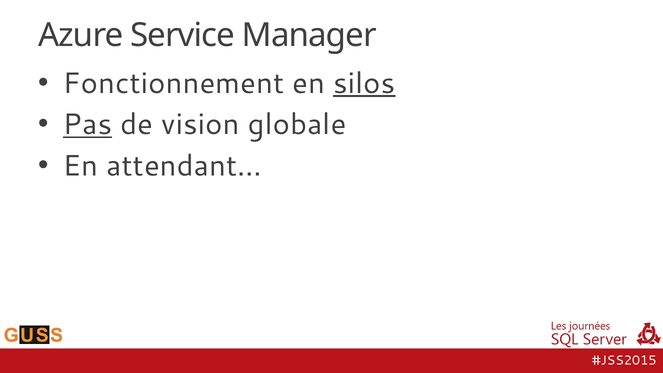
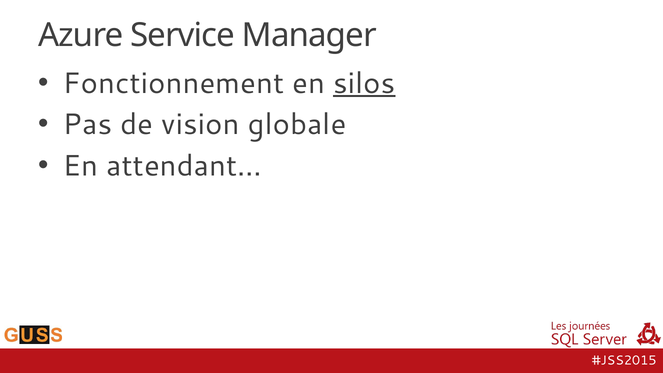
Pas underline: present -> none (88, 125)
